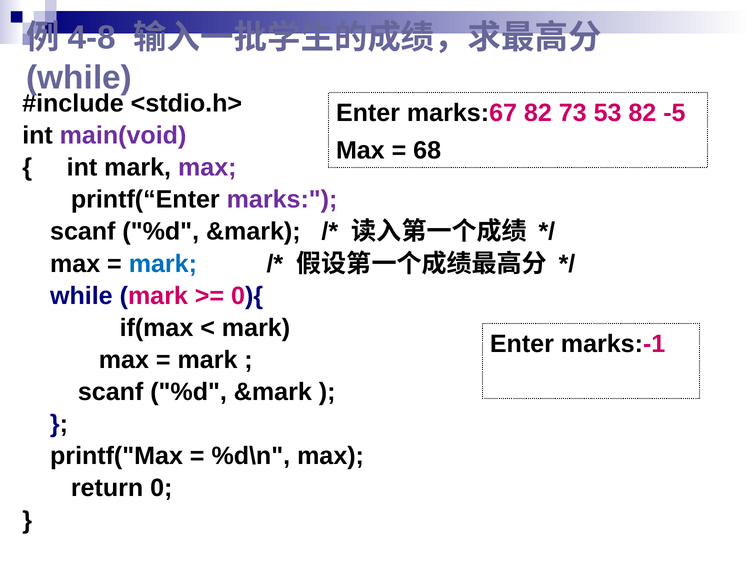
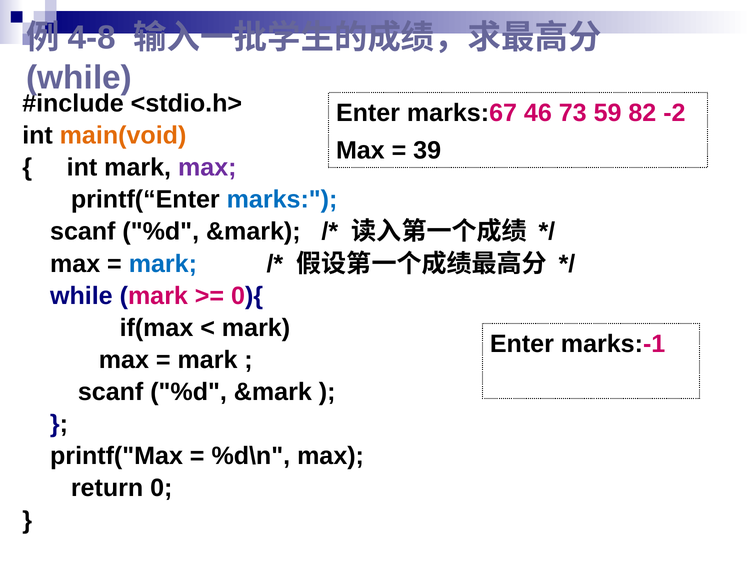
marks:67 82: 82 -> 46 (538, 113)
53: 53 -> 59 (608, 113)
-5: -5 -> -2 (674, 113)
main(void colour: purple -> orange (123, 136)
68: 68 -> 39 (427, 151)
marks colour: purple -> blue (282, 200)
